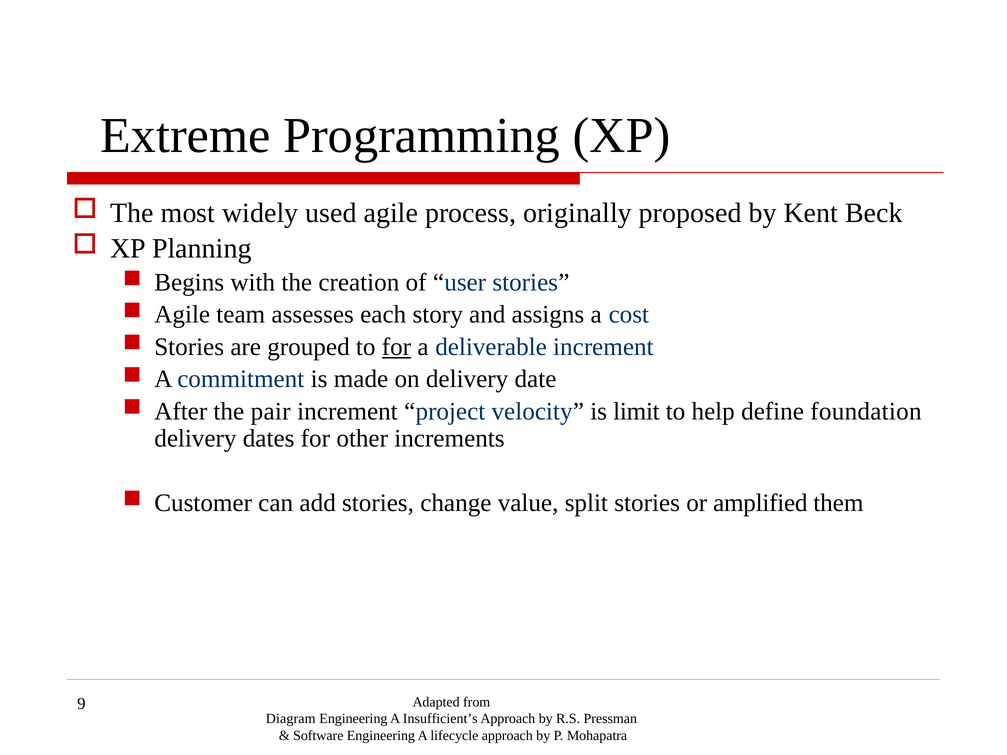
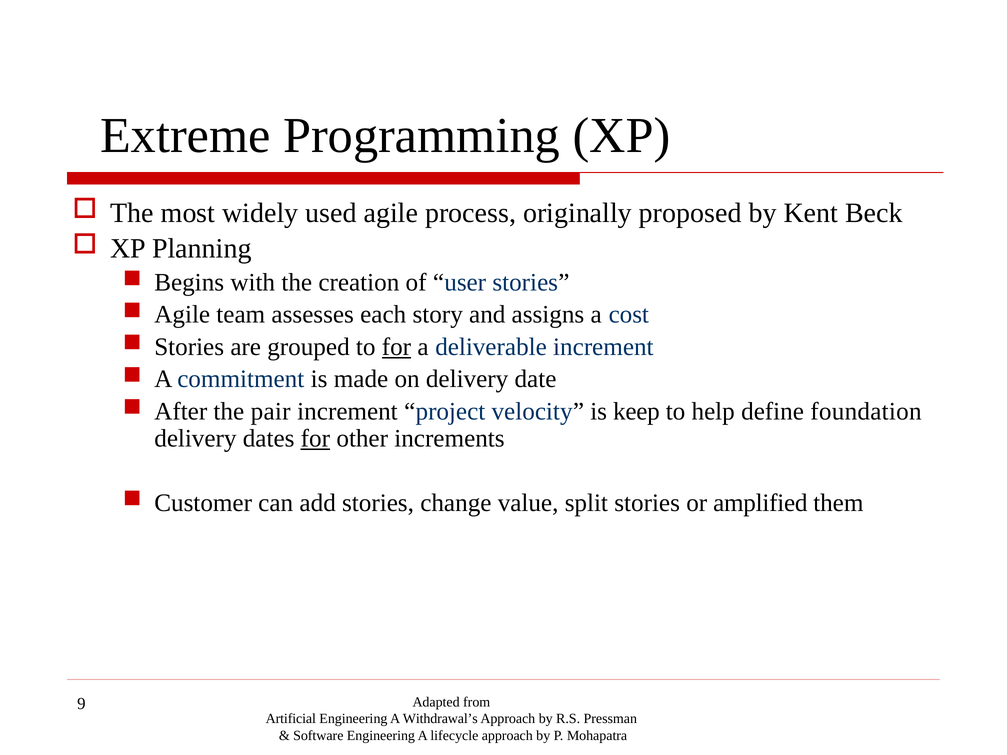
limit: limit -> keep (636, 411)
for underline: none -> present (315, 439)
Diagram: Diagram -> Artificial (291, 719)
Insufficient’s: Insufficient’s -> Withdrawal’s (440, 719)
